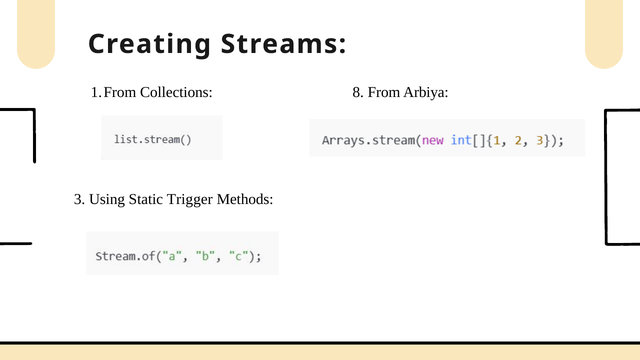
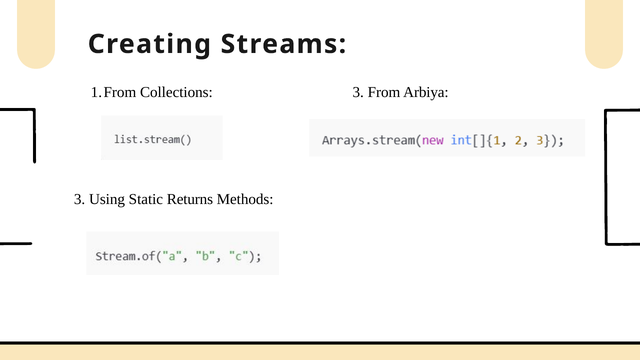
Collections 8: 8 -> 3 (358, 92)
Trigger: Trigger -> Returns (190, 199)
